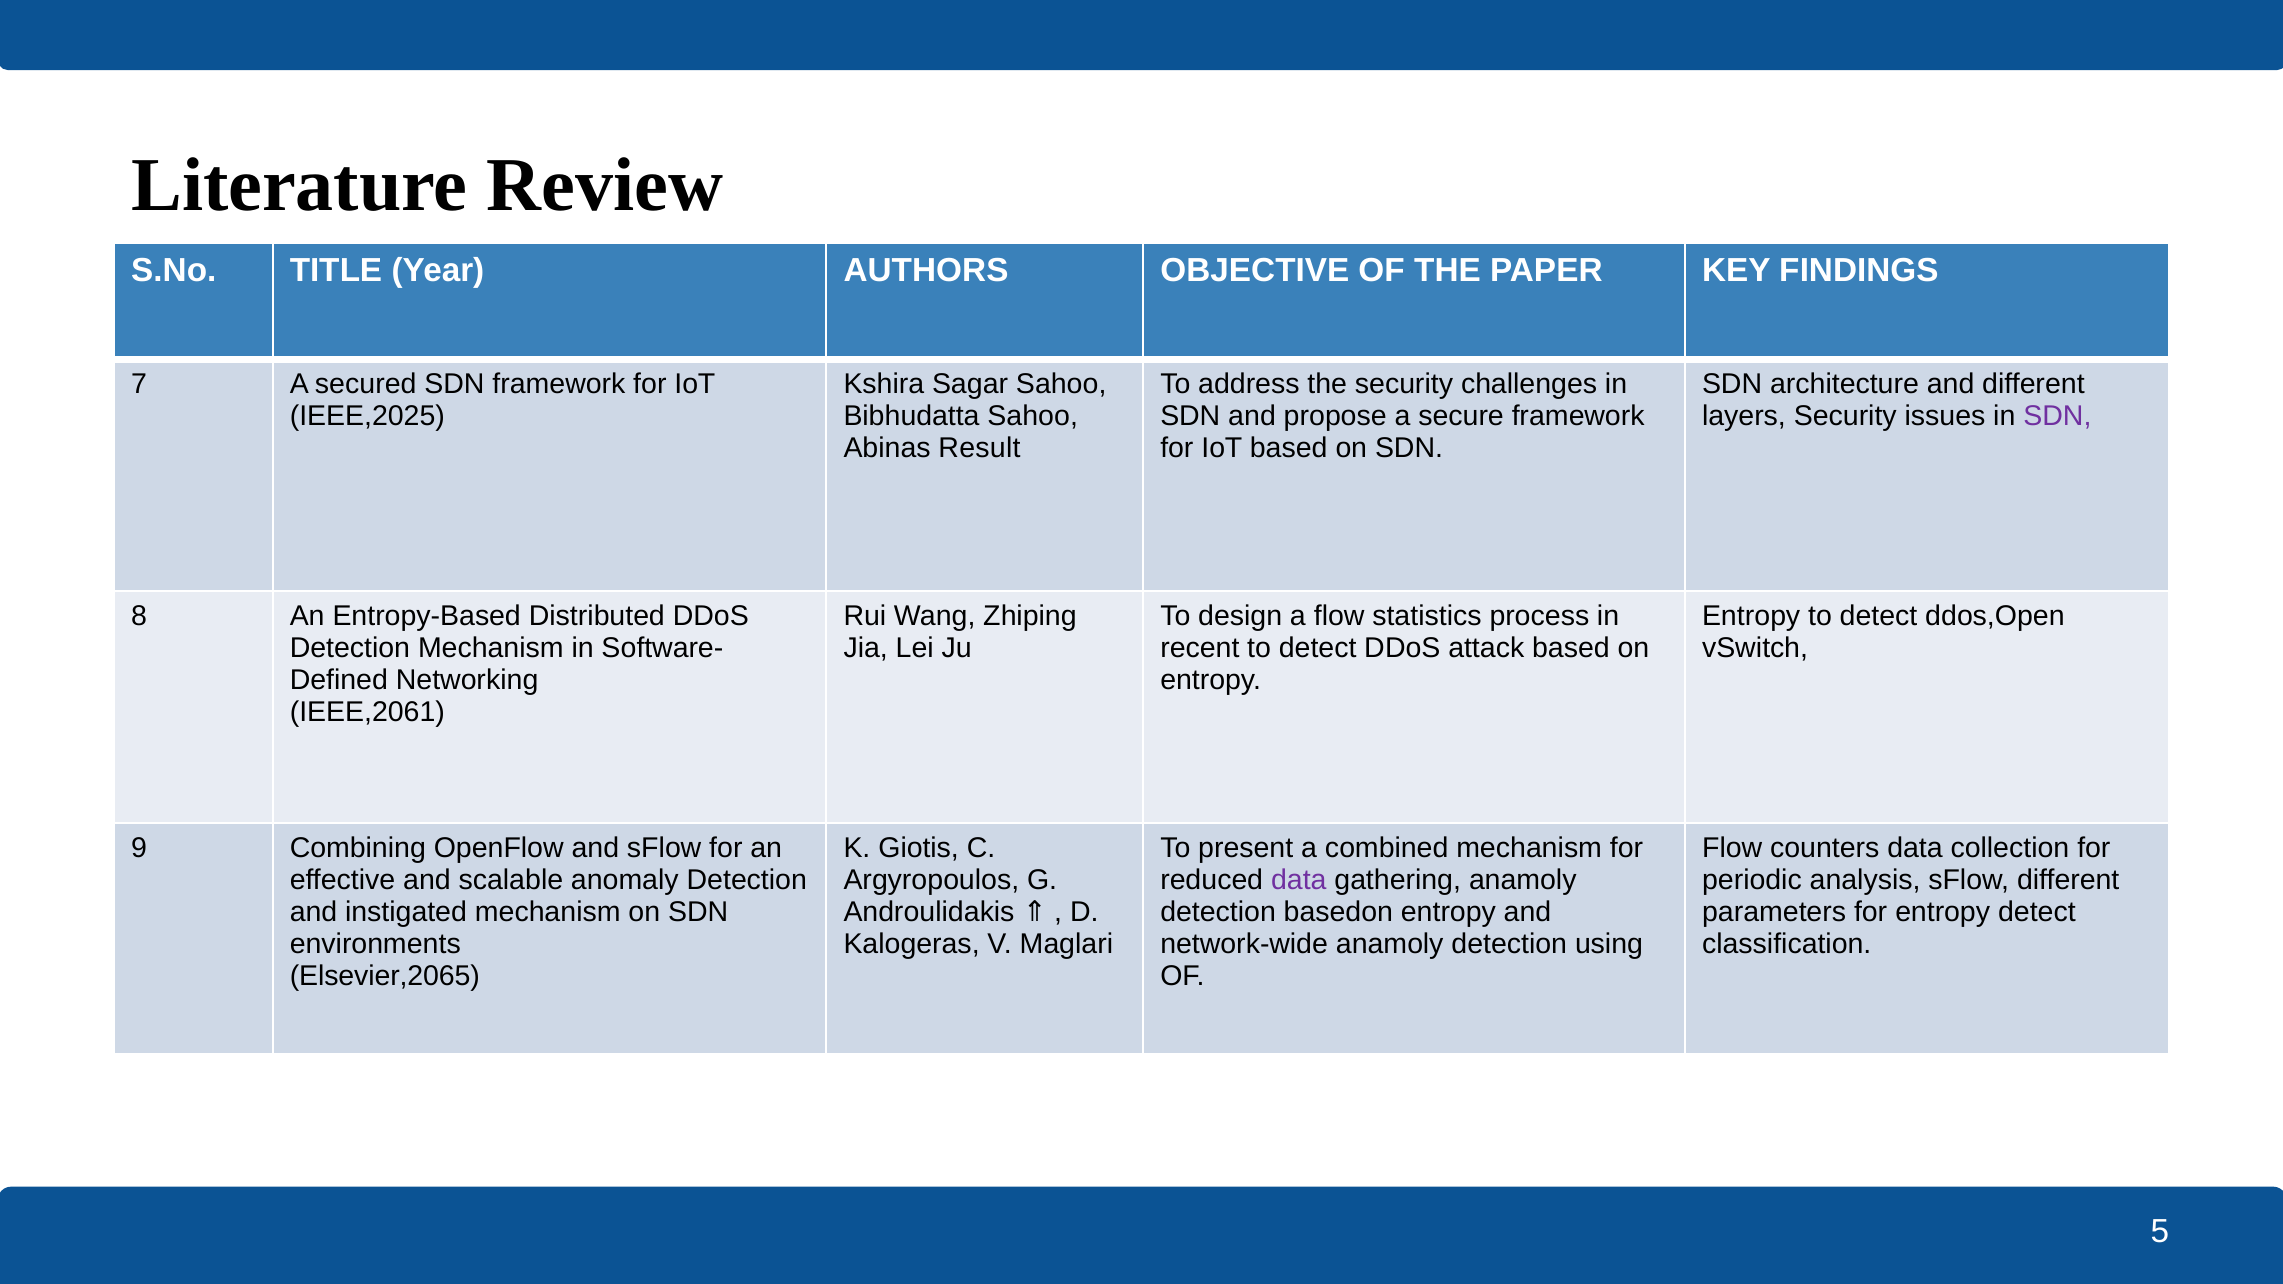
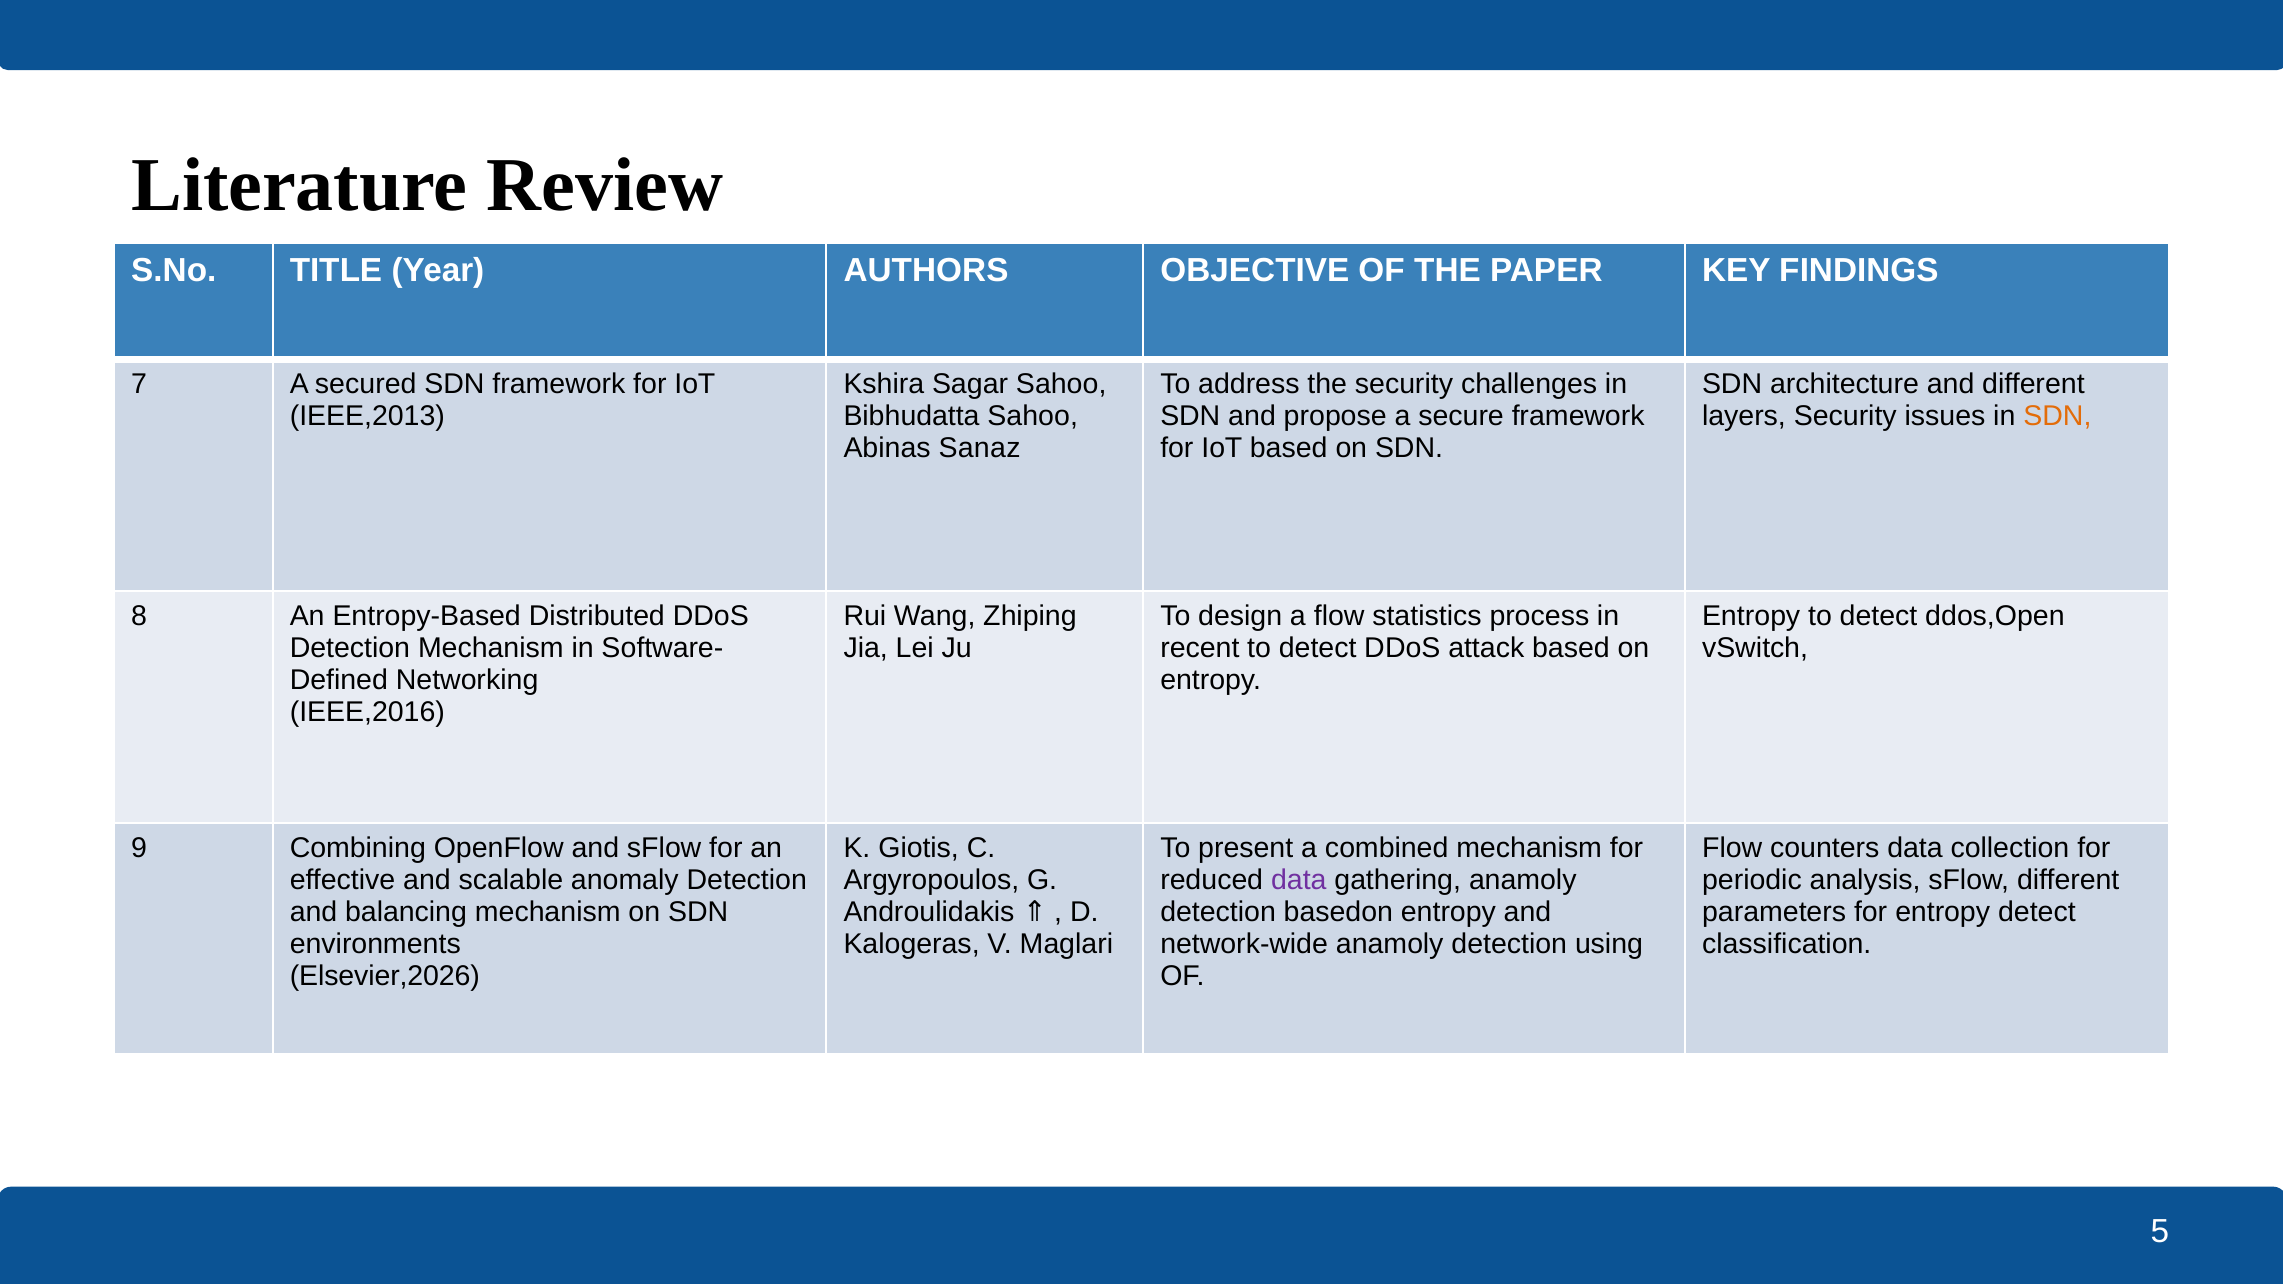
IEEE,2025: IEEE,2025 -> IEEE,2013 (367, 416)
SDN colour: purple -> orange (2057, 416)
Result: Result -> Sanaz (980, 448)
IEEE,2061: IEEE,2061 -> IEEE,2016 (367, 712)
instigated: instigated -> balancing (406, 912)
Elsevier,2065: Elsevier,2065 -> Elsevier,2026 (385, 976)
